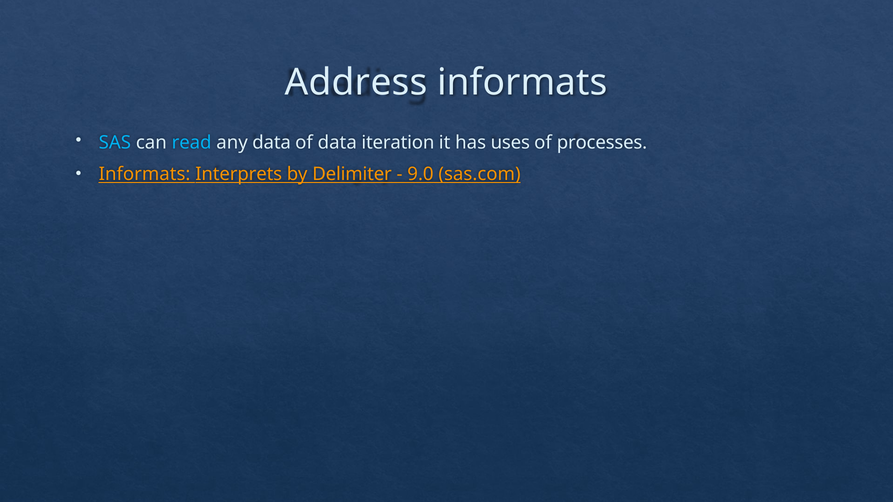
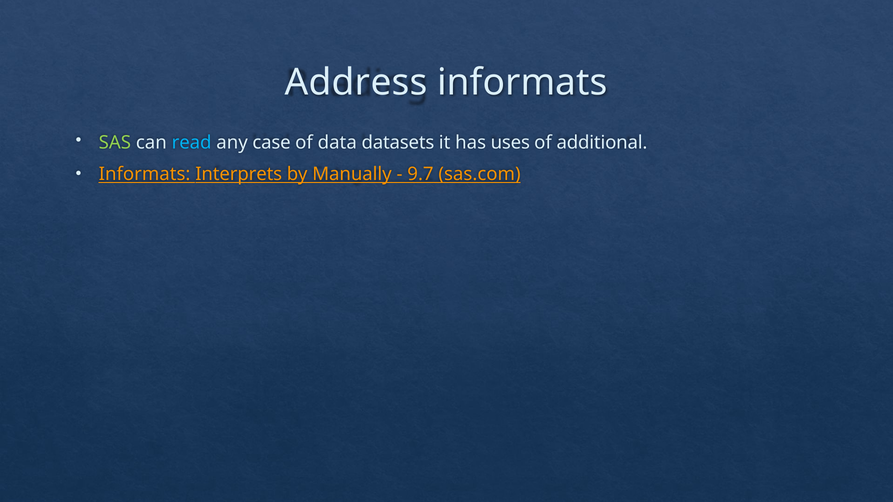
SAS colour: light blue -> light green (115, 143)
any data: data -> case (272, 143)
iteration: iteration -> datasets (398, 143)
processes: processes -> additional (602, 143)
Delimiter: Delimiter -> Manually (352, 174)
9.0: 9.0 -> 9.7 (421, 174)
